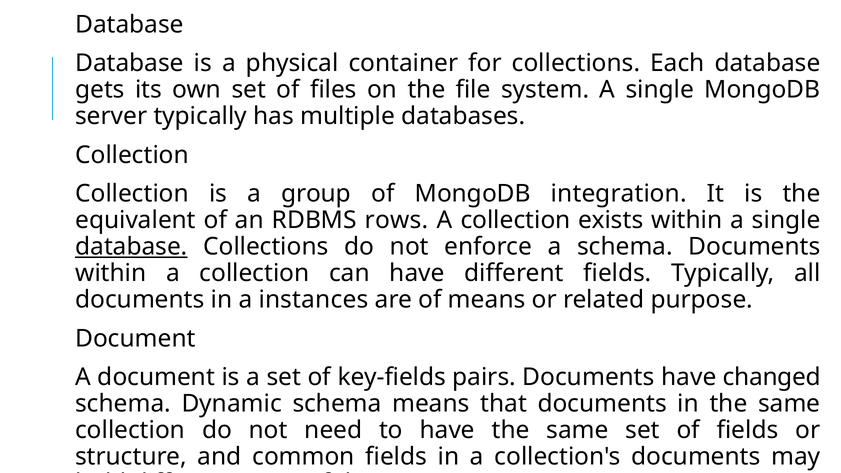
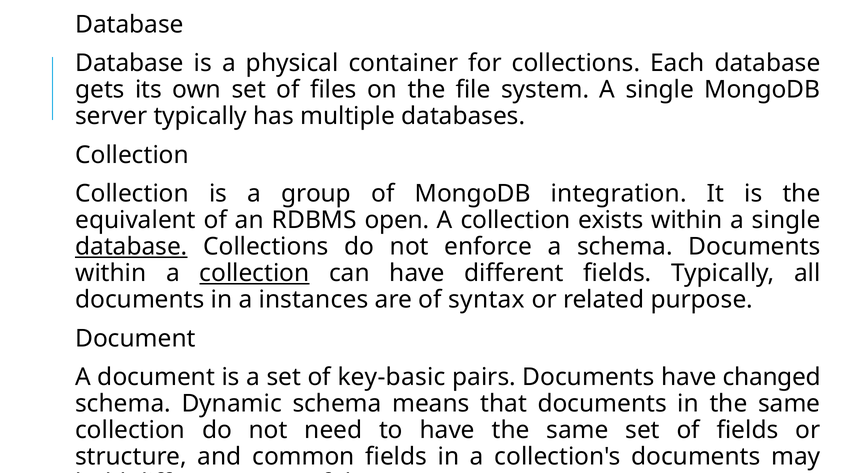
rows: rows -> open (397, 220)
collection underline: none -> present (254, 273)
of means: means -> syntax (487, 300)
key-fields: key-fields -> key-basic (392, 377)
